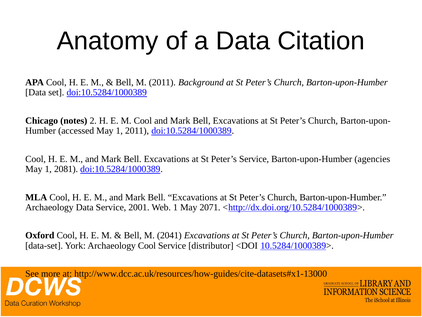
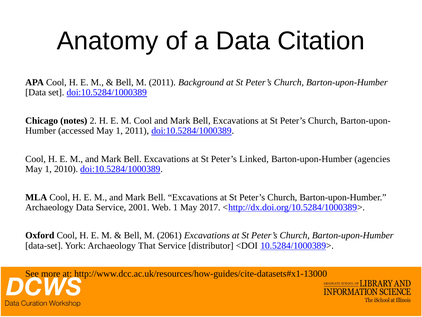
Peter’s Service: Service -> Linked (254, 159)
2081: 2081 -> 2010 (66, 169)
2071: 2071 -> 2017 (210, 207)
2041: 2041 -> 2061 (169, 235)
Archaeology Cool: Cool -> That (147, 245)
